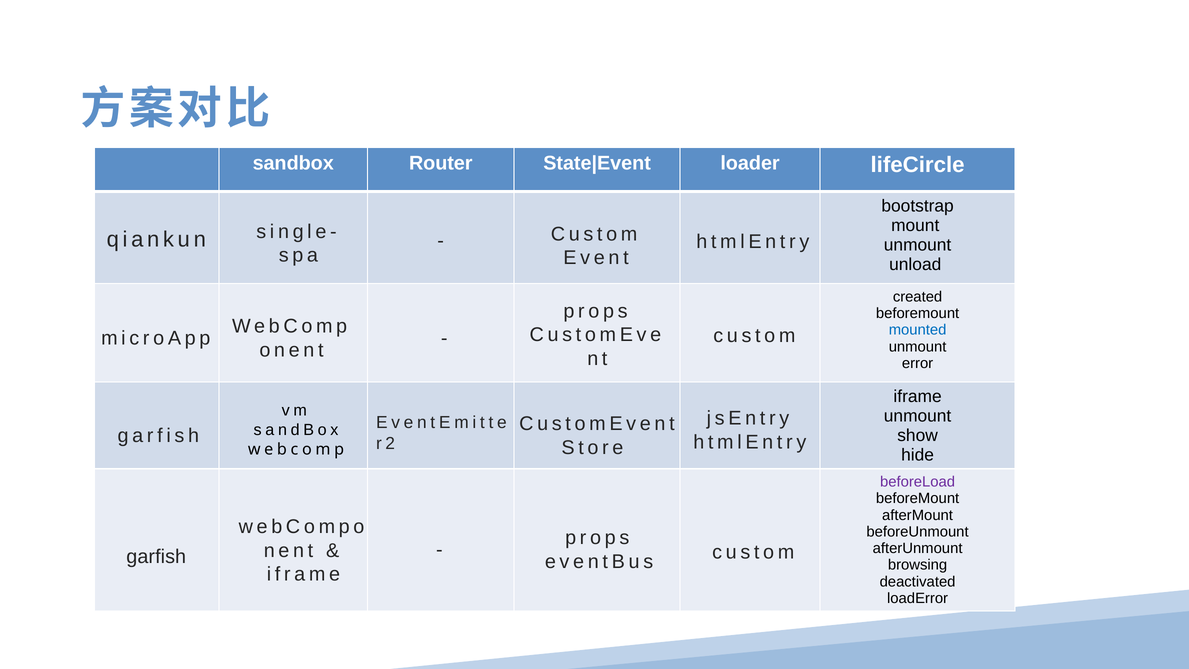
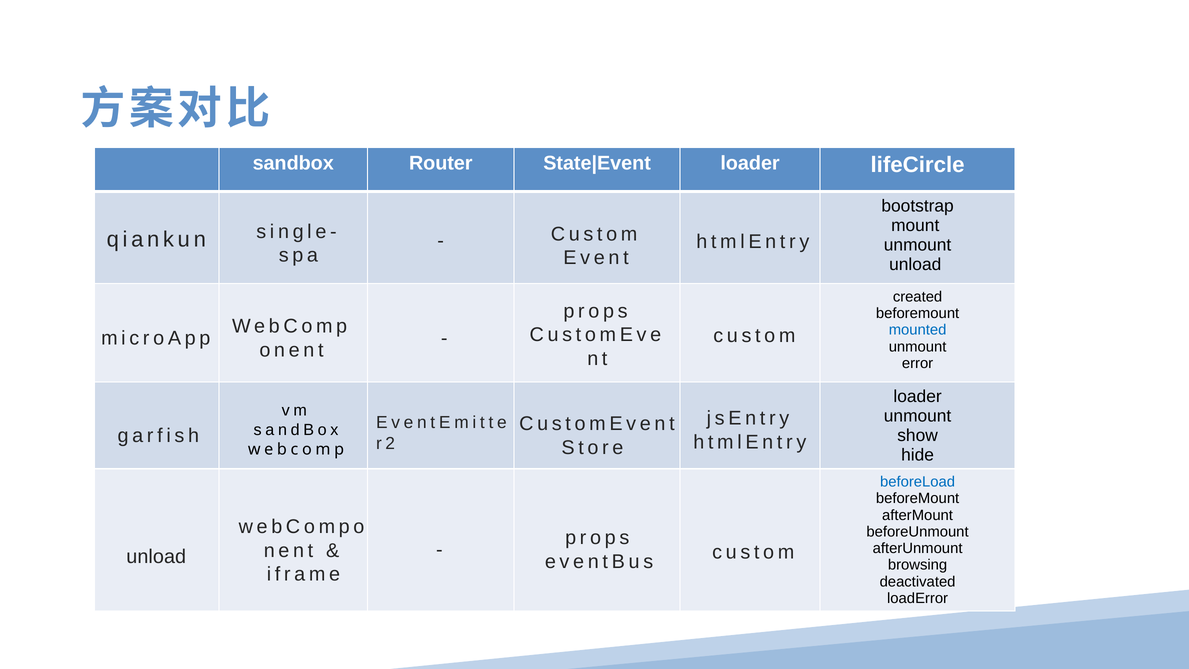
iframe: iframe -> loader (918, 396)
beforeLoad colour: purple -> blue (918, 482)
garfish: garfish -> unload (156, 556)
